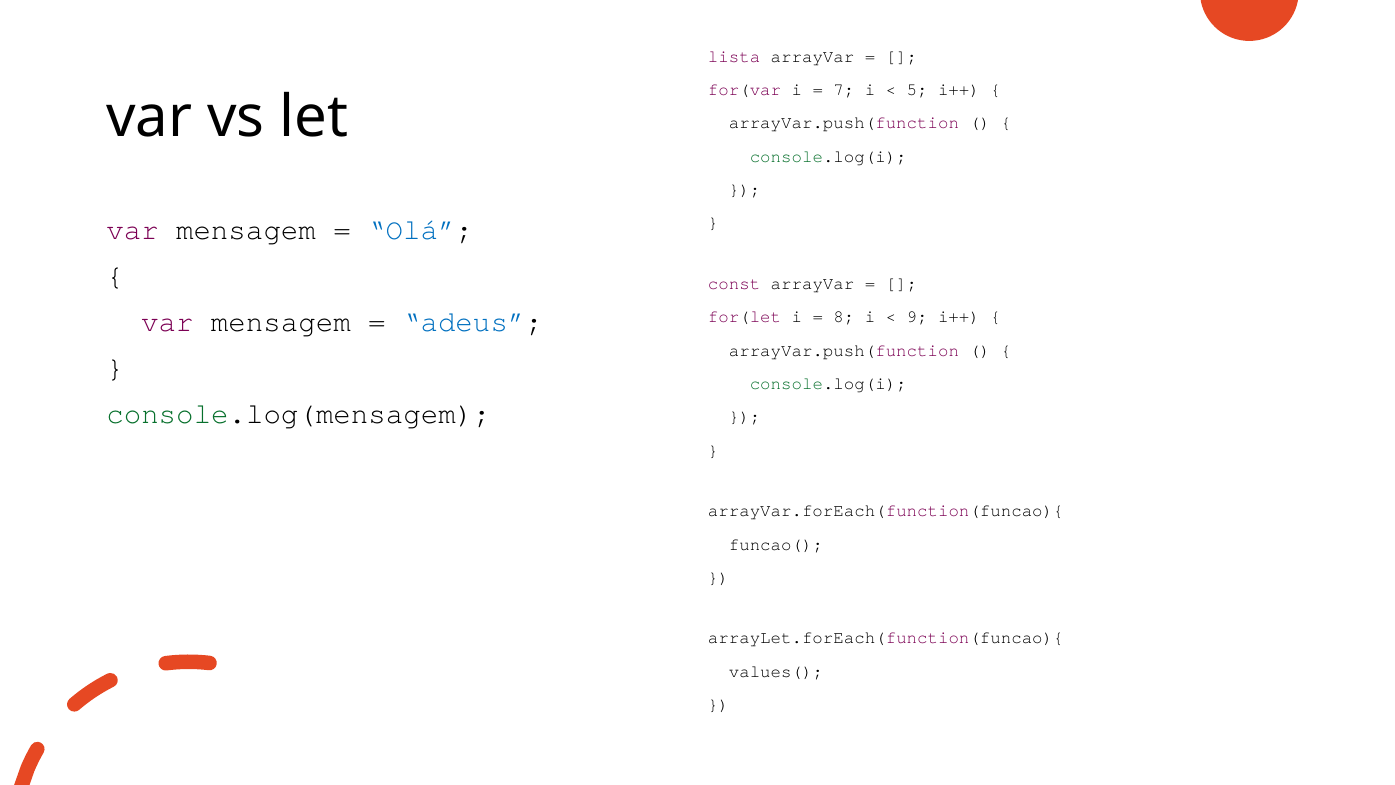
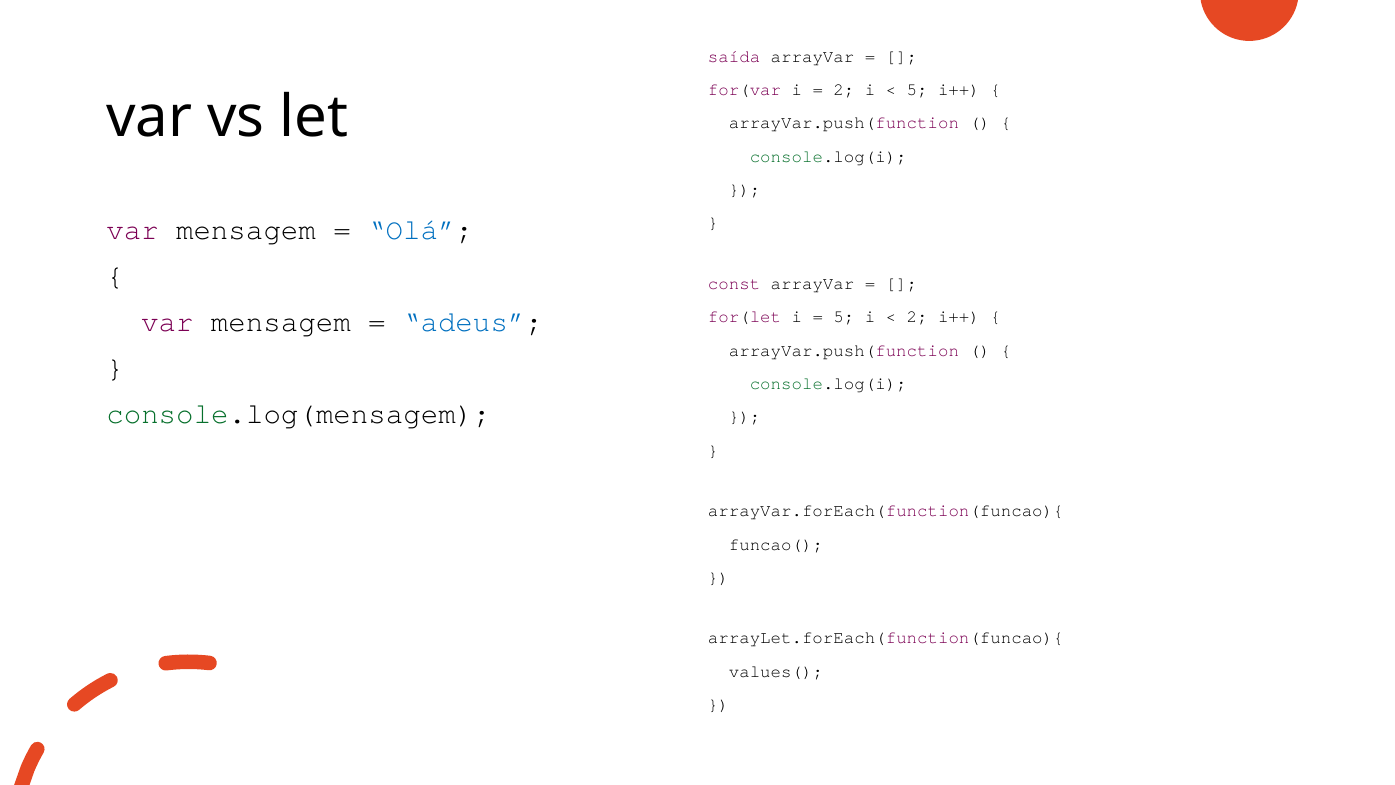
lista: lista -> saída (734, 56)
7: 7 -> 2 (844, 90)
8: 8 -> 5 (844, 317)
9: 9 -> 2 (917, 317)
